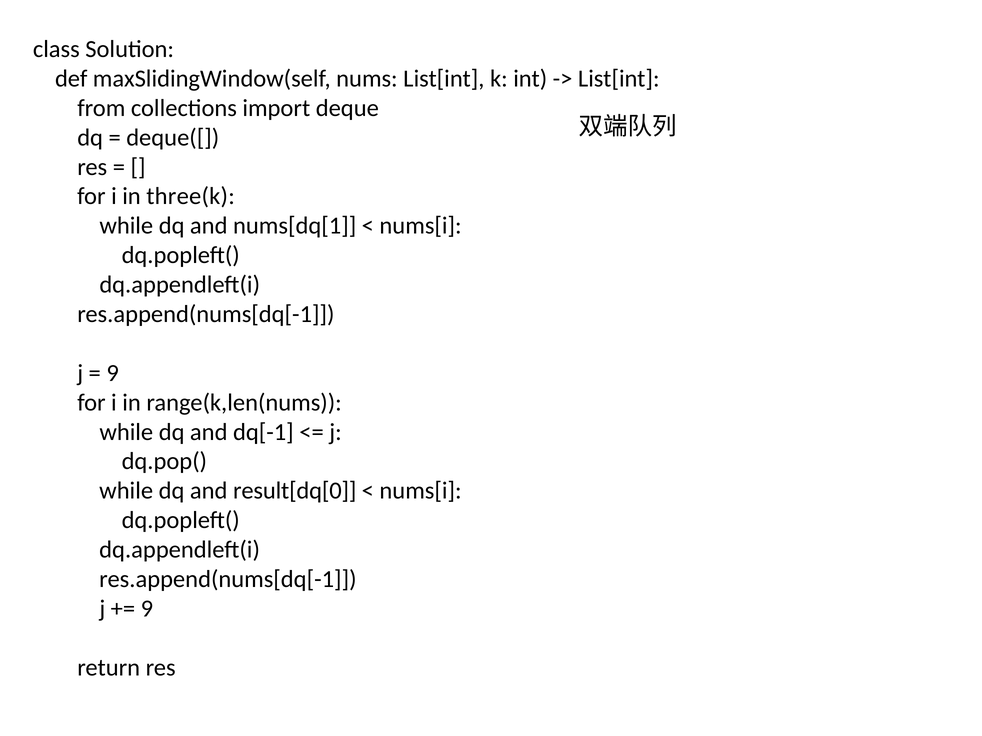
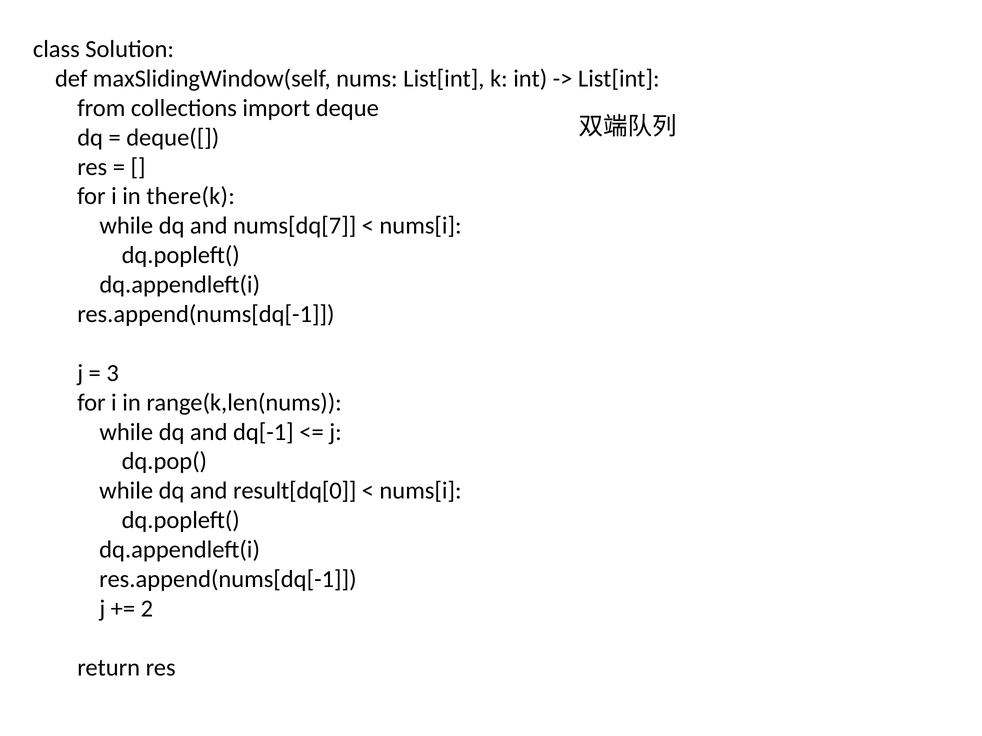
three(k: three(k -> there(k (191, 197)
nums[dq[1: nums[dq[1 -> nums[dq[7 (295, 226)
9: 9 -> 3 (113, 373)
9: 9 -> 2 (147, 609)
